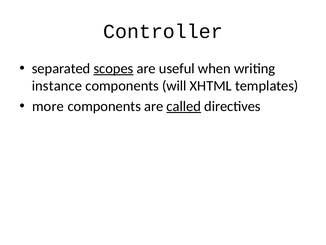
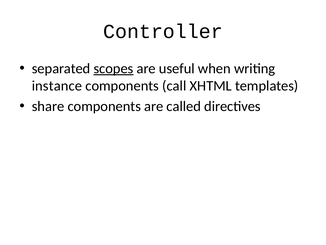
will: will -> call (174, 86)
more: more -> share (48, 106)
called underline: present -> none (184, 106)
